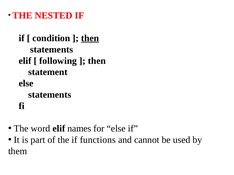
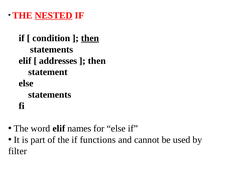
NESTED underline: none -> present (54, 16)
following: following -> addresses (58, 61)
them: them -> filter (18, 151)
